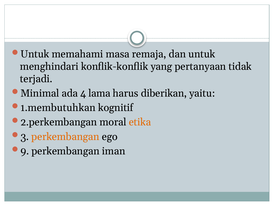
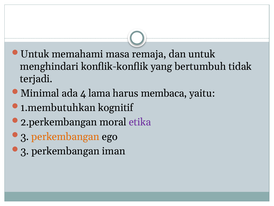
pertanyaan: pertanyaan -> bertumbuh (200, 66)
diberikan: diberikan -> membaca (164, 93)
etika colour: orange -> purple (140, 122)
9: 9 -> 3 (25, 151)
